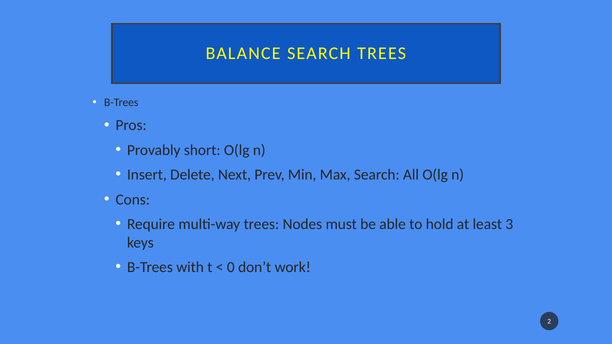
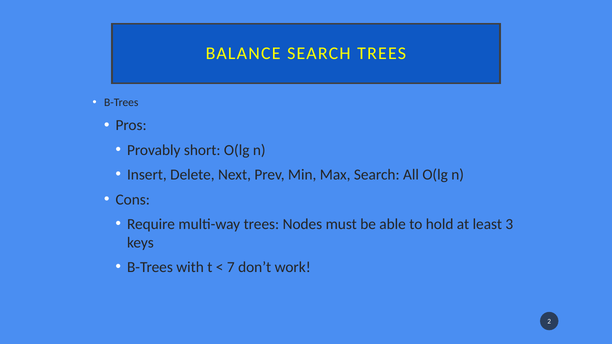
0: 0 -> 7 (231, 267)
